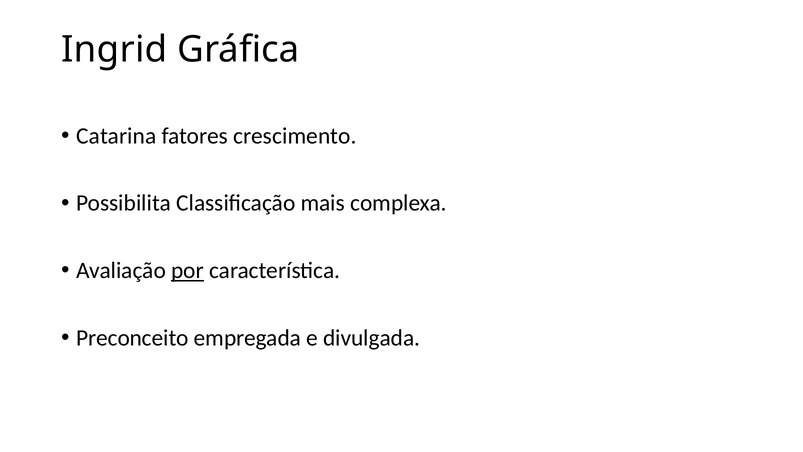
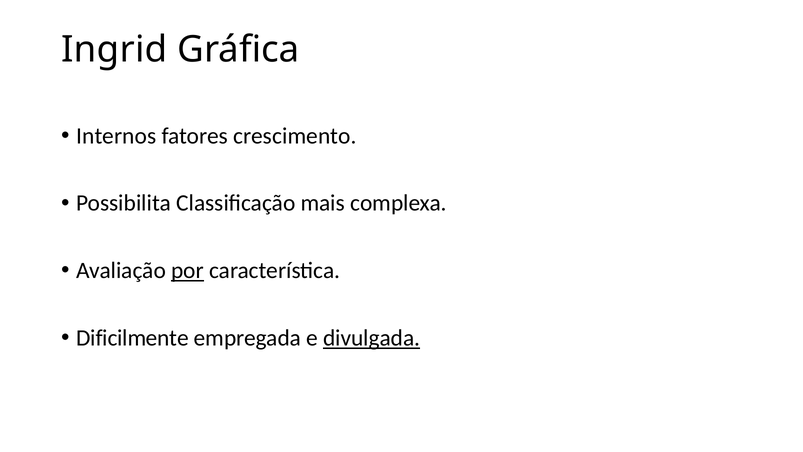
Catarina: Catarina -> Internos (116, 136)
Preconceito: Preconceito -> Dificilmente (132, 338)
divulgada underline: none -> present (372, 338)
